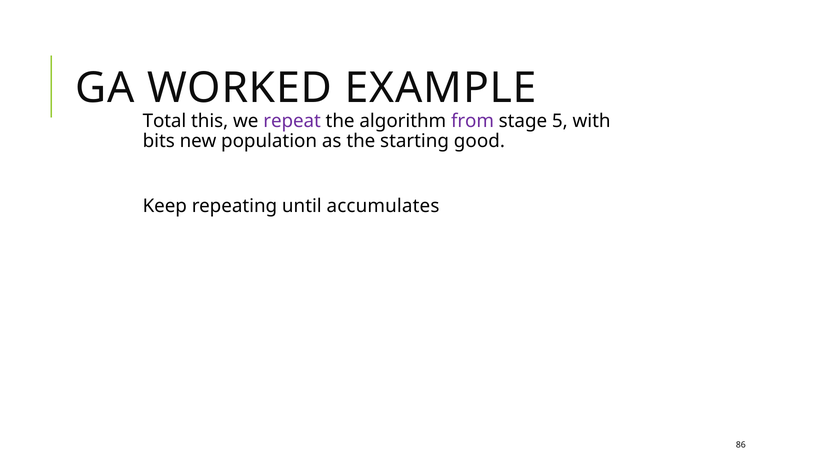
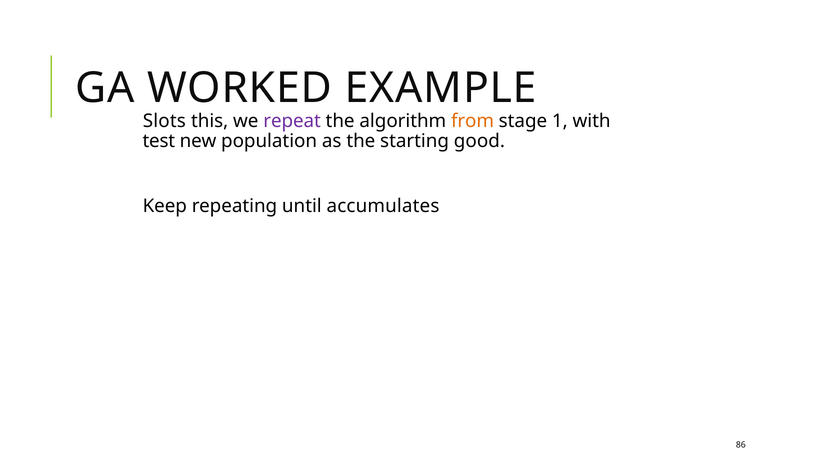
Total: Total -> Slots (164, 121)
from colour: purple -> orange (473, 121)
5: 5 -> 1 (560, 121)
bits: bits -> test (159, 141)
